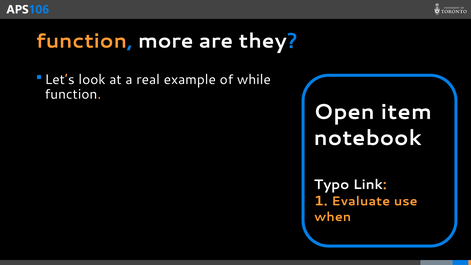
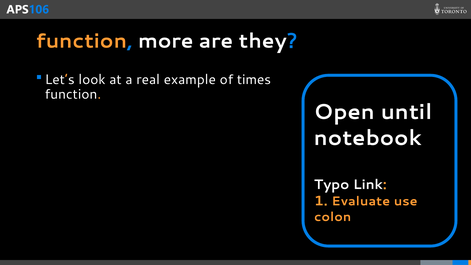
while: while -> times (254, 80)
item: item -> until (407, 112)
when: when -> colon (333, 217)
